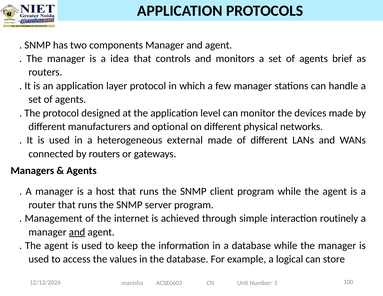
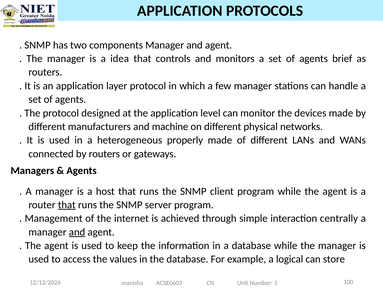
optional: optional -> machine (170, 127)
external: external -> properly (185, 140)
that underline: none -> present (67, 205)
routinely: routinely -> centrally (339, 218)
